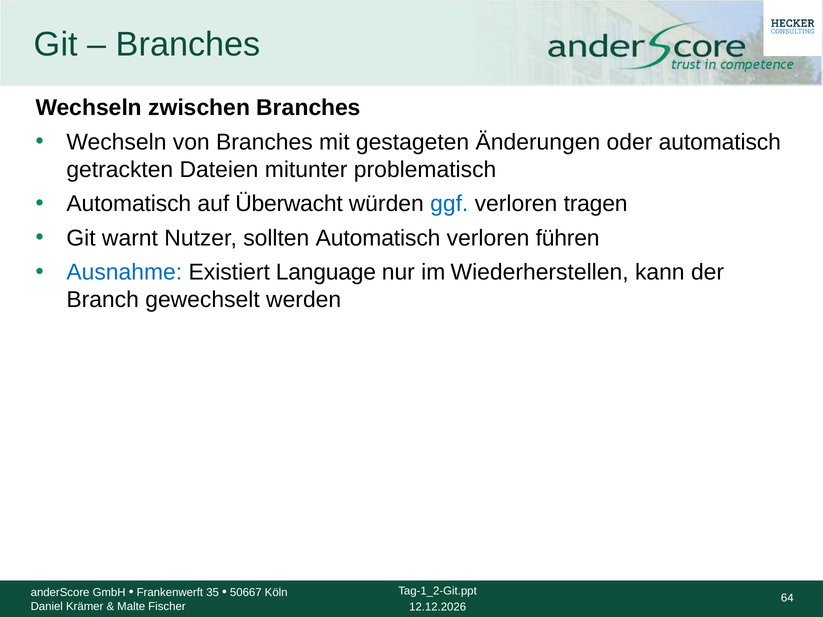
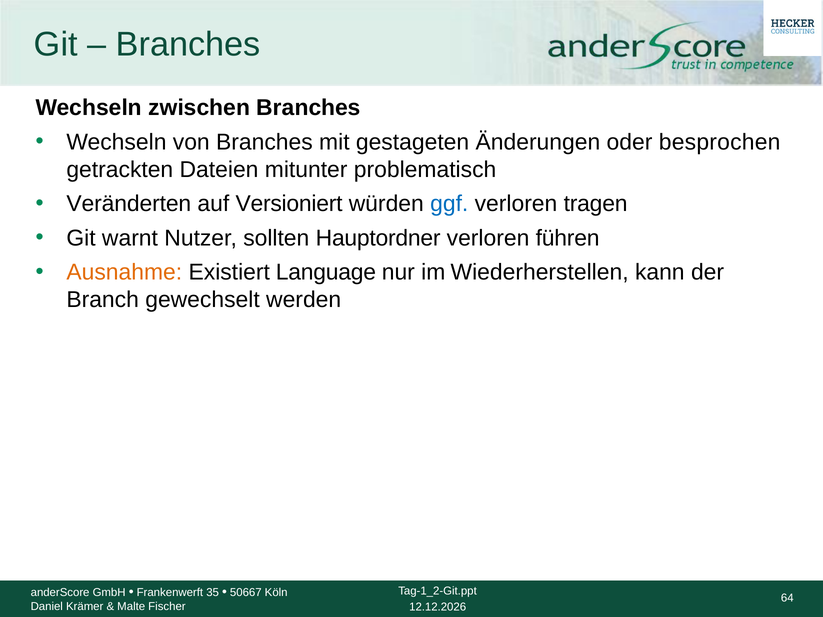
oder automatisch: automatisch -> besprochen (720, 142)
Automatisch: Automatisch -> Veränderten (129, 204)
Überwacht: Überwacht -> Versioniert (289, 204)
sollten Automatisch: Automatisch -> Hauptordner (378, 238)
Ausnahme colour: blue -> orange (124, 272)
